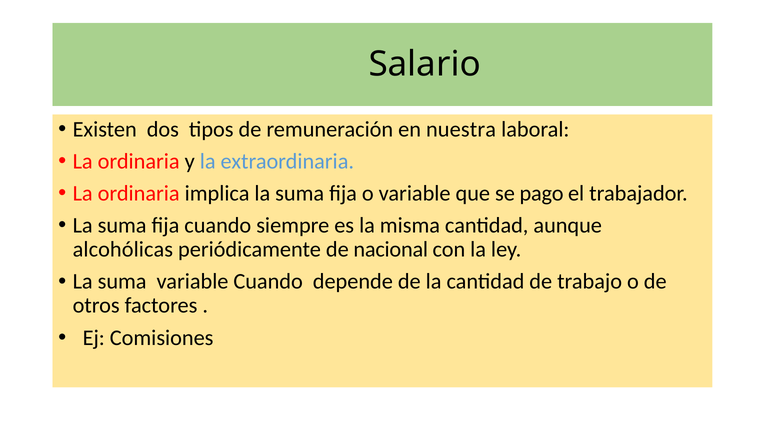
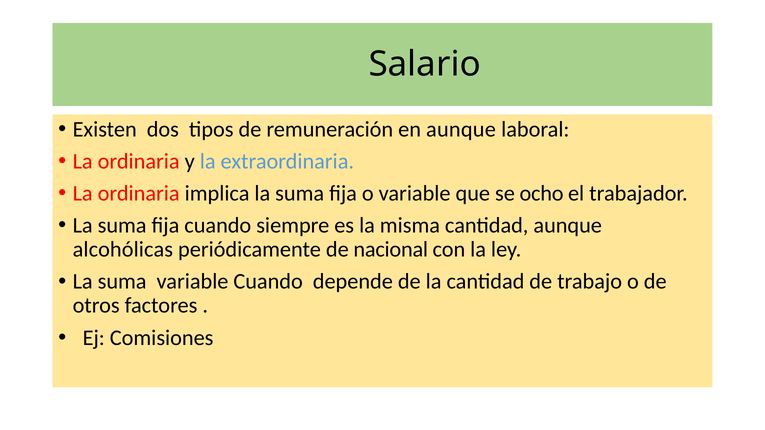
en nuestra: nuestra -> aunque (461, 129)
pago: pago -> ocho (542, 193)
